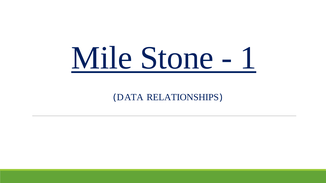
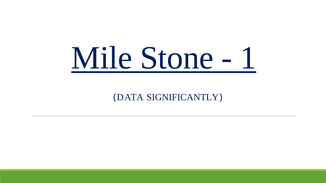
RELATIONSHIPS: RELATIONSHIPS -> SIGNIFICANTLY (183, 97)
